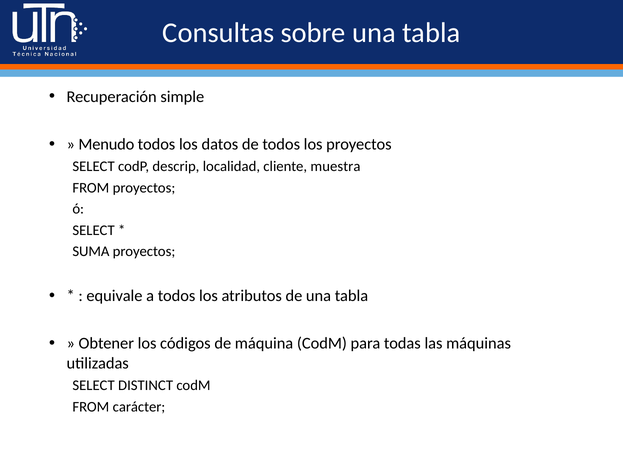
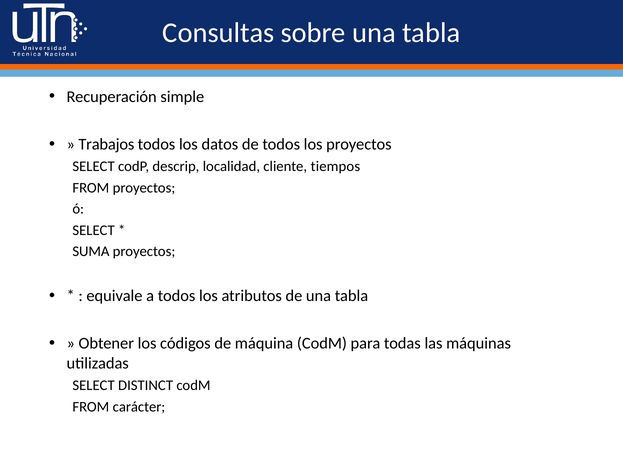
Menudo: Menudo -> Trabajos (106, 144)
muestra: muestra -> tiempos (335, 167)
